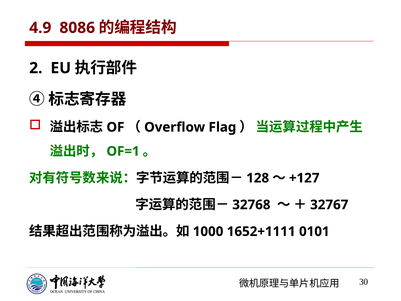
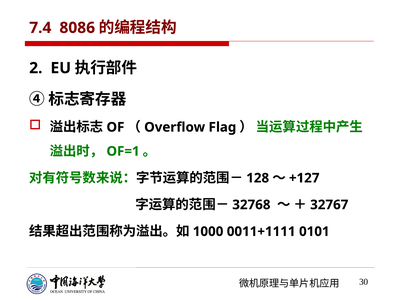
4.9: 4.9 -> 7.4 (40, 28)
1652+1111: 1652+1111 -> 0011+1111 (261, 231)
